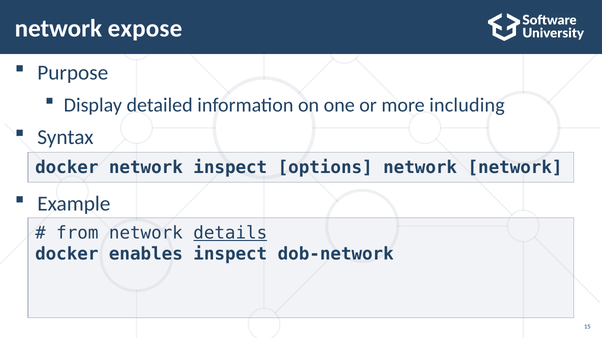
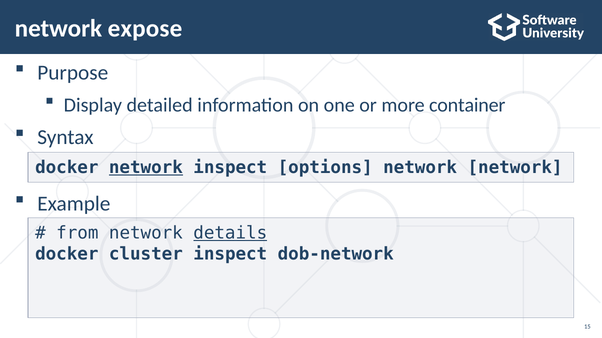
including: including -> container (467, 105)
network underline: none -> present (146, 168)
enables: enables -> cluster (146, 255)
